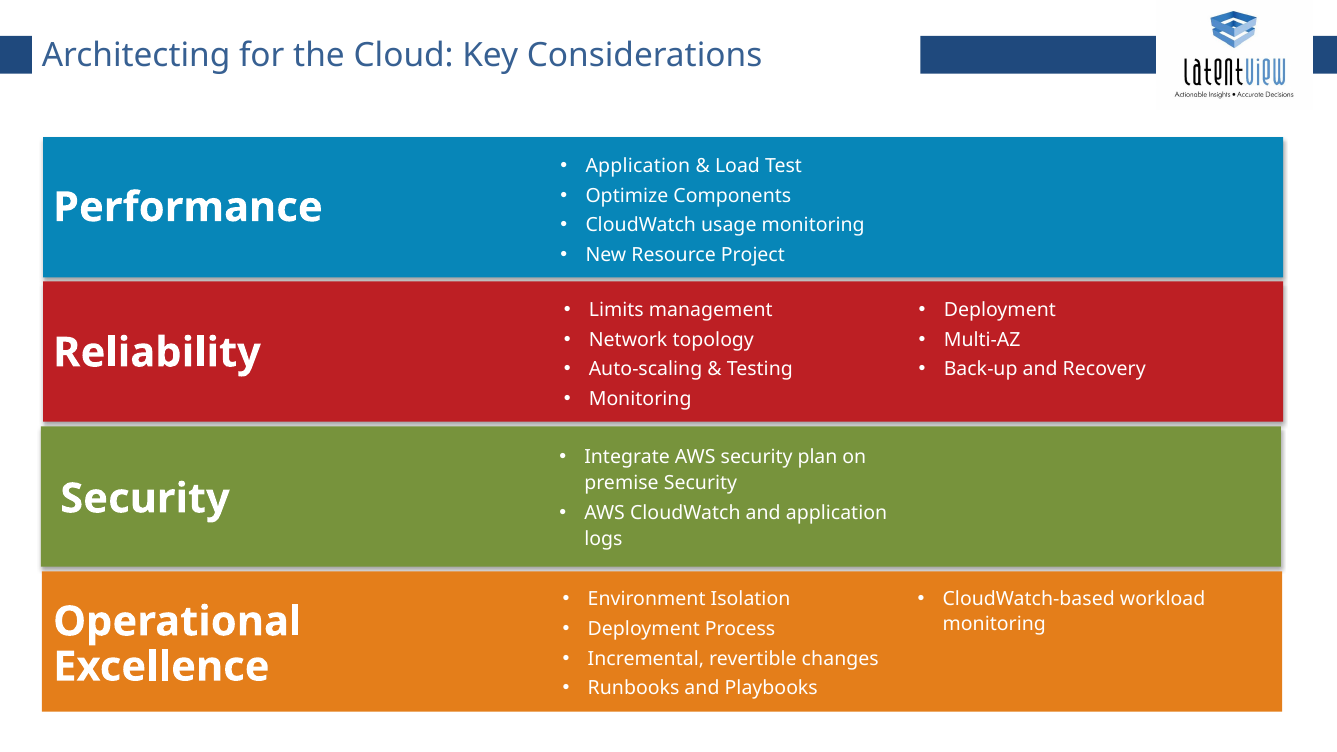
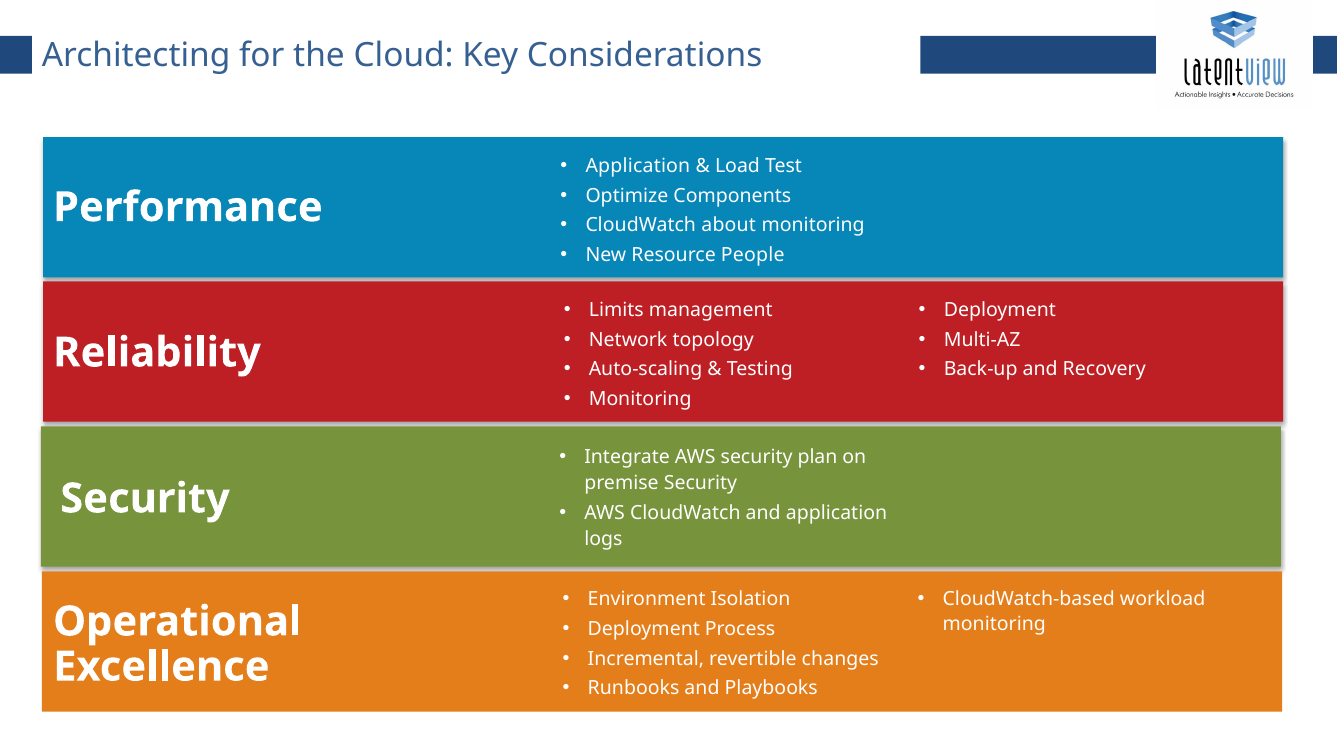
usage: usage -> about (729, 226)
Project: Project -> People (753, 255)
